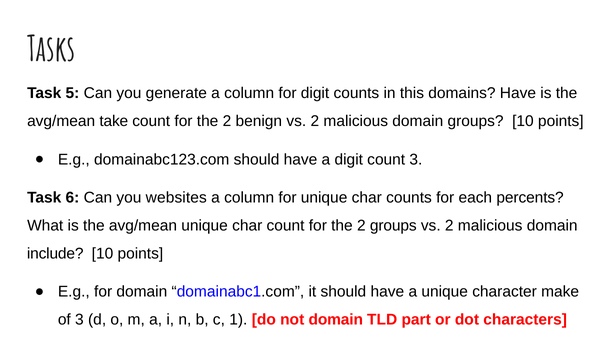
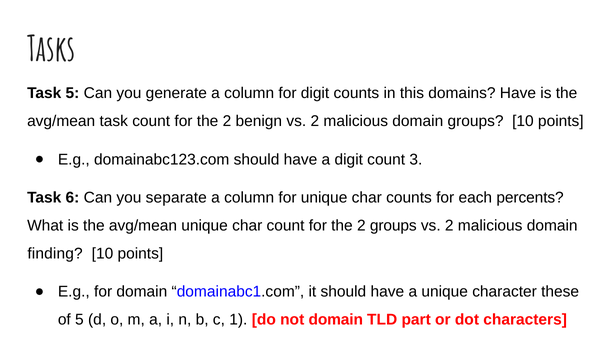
avg/mean take: take -> task (114, 121)
websites: websites -> separate (176, 197)
include: include -> finding (55, 253)
make: make -> these (560, 291)
of 3: 3 -> 5 (79, 319)
